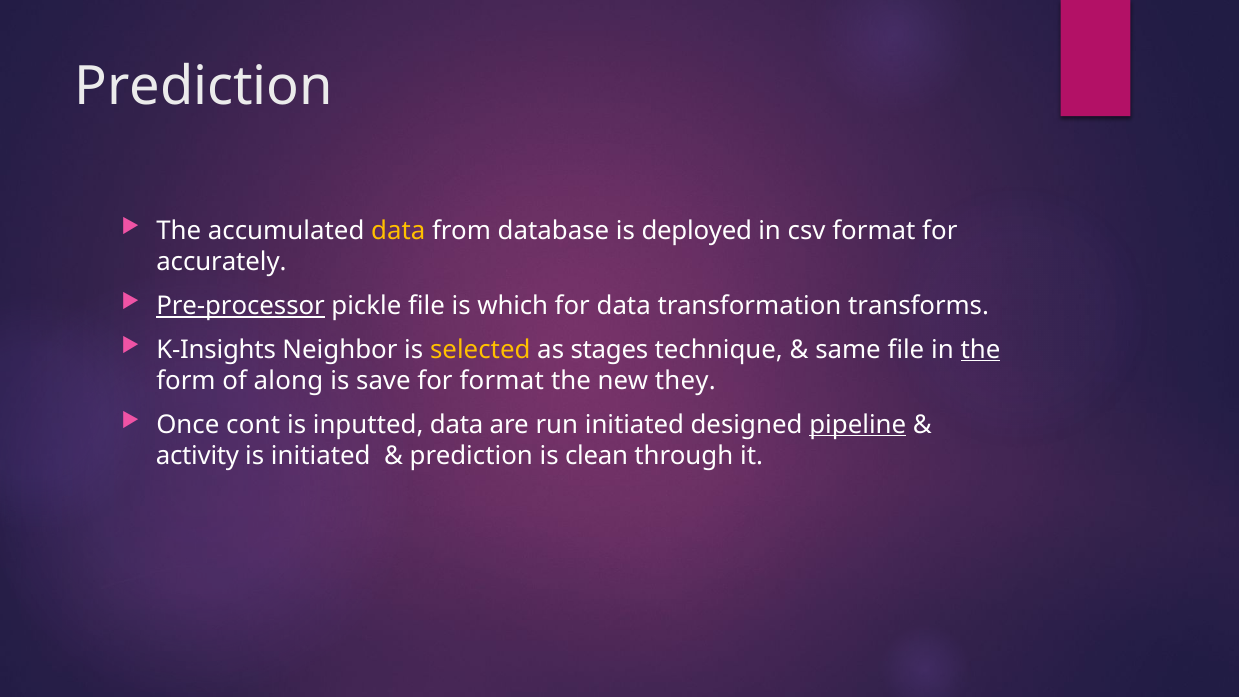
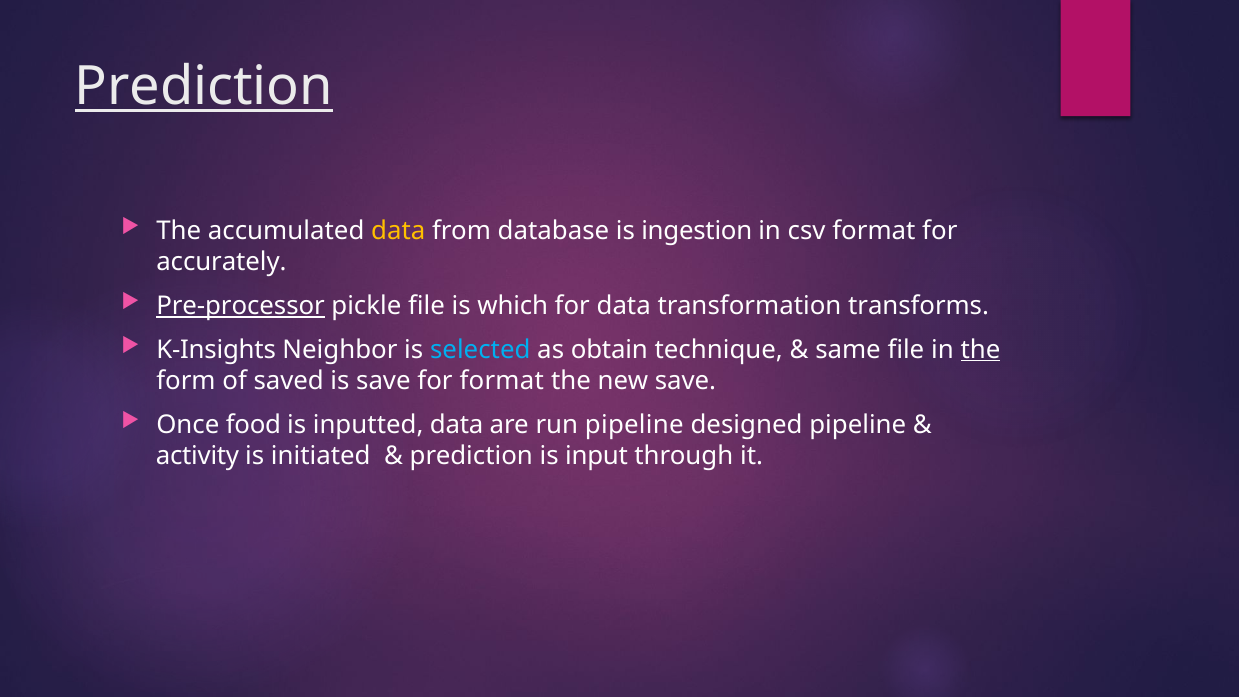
Prediction underline: none -> present (204, 87)
deployed: deployed -> ingestion (697, 231)
selected colour: yellow -> light blue (480, 350)
stages: stages -> obtain (609, 350)
along: along -> saved (289, 381)
new they: they -> save (685, 381)
cont: cont -> food (253, 424)
run initiated: initiated -> pipeline (634, 424)
pipeline underline: present -> none (858, 424)
clean: clean -> input (597, 456)
